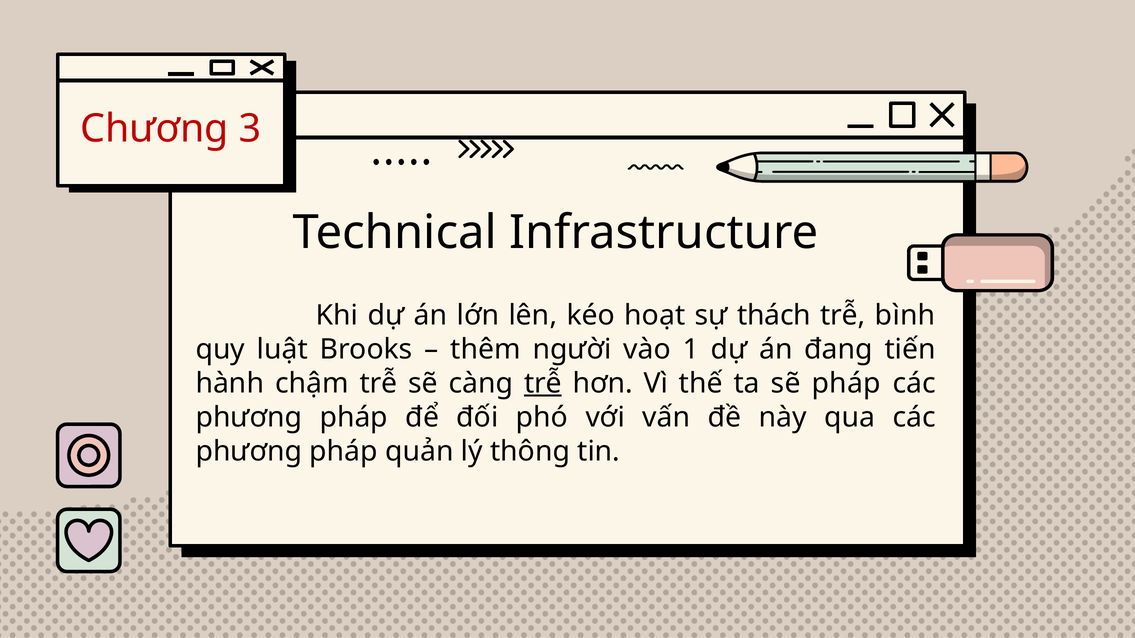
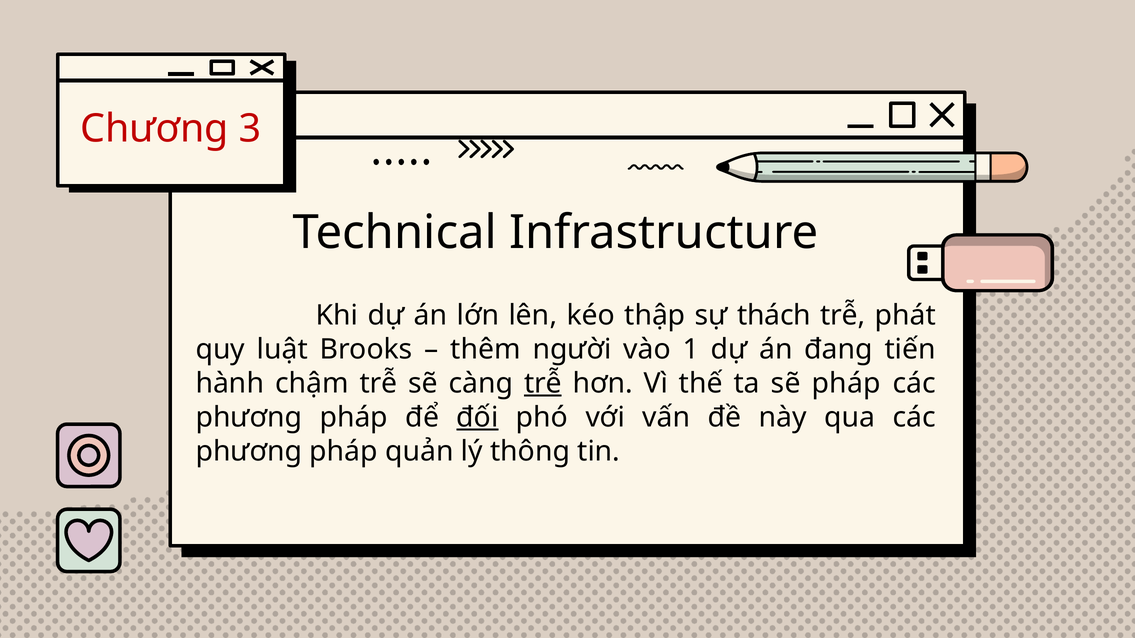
hoạt: hoạt -> thập (655, 315)
bình: bình -> phát (905, 315)
đối underline: none -> present (477, 418)
